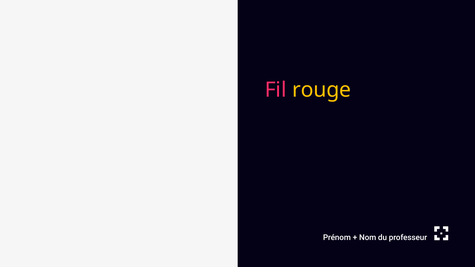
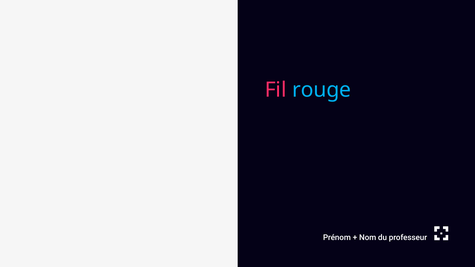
rouge colour: yellow -> light blue (322, 90)
